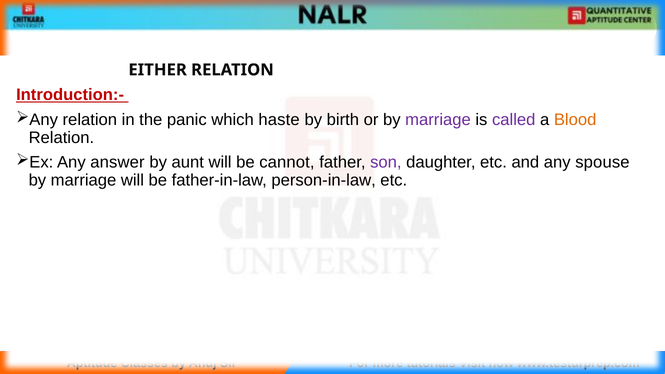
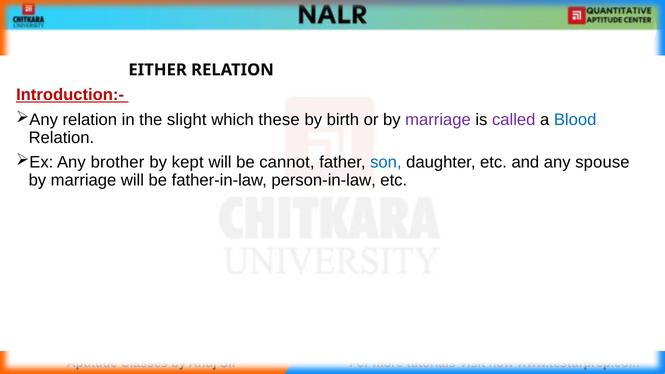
panic: panic -> slight (187, 120)
haste: haste -> these (279, 120)
Blood colour: orange -> blue (575, 120)
answer: answer -> brother (117, 162)
aunt: aunt -> kept (188, 162)
son colour: purple -> blue (386, 162)
